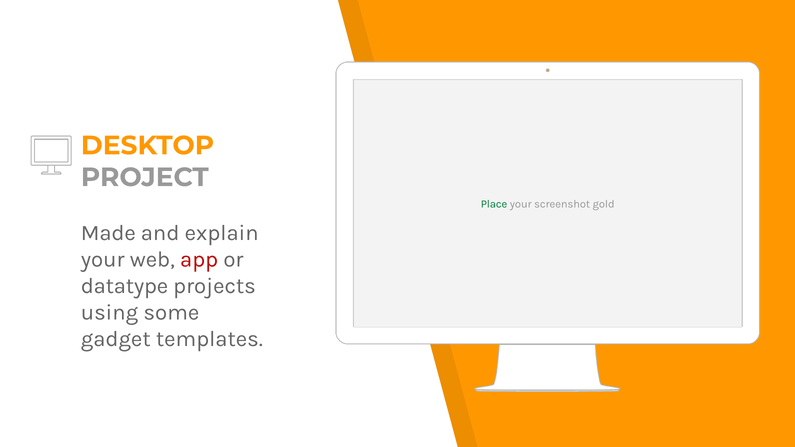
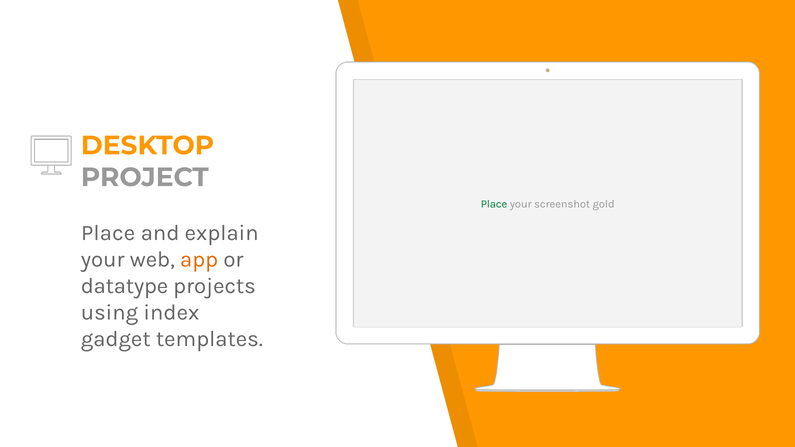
Made: Made -> Place (108, 233)
app colour: red -> orange (199, 260)
some: some -> index (171, 313)
